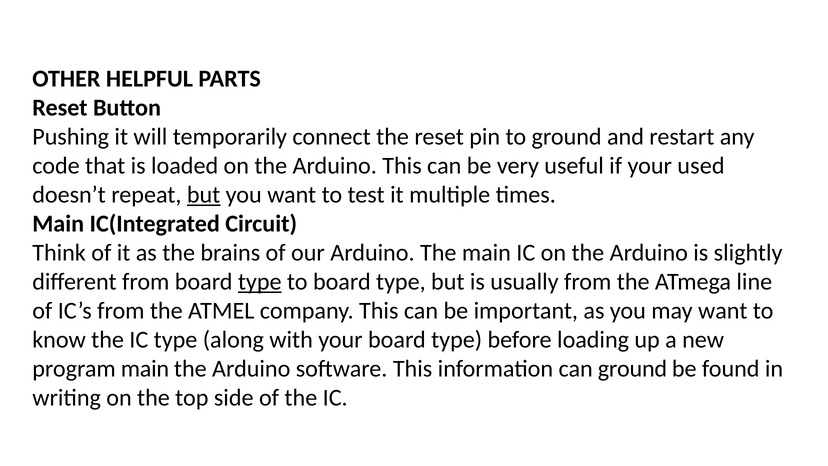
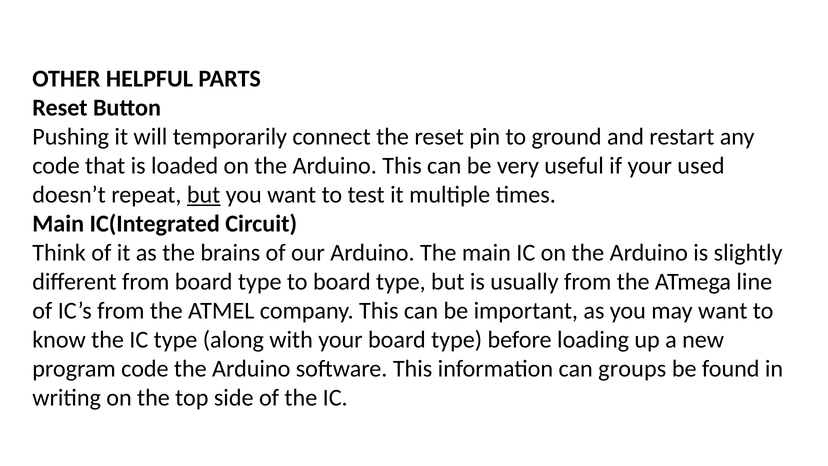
type underline: present -> none (260, 282)
program main: main -> code (145, 369)
can ground: ground -> groups (632, 369)
